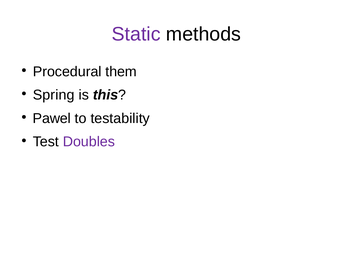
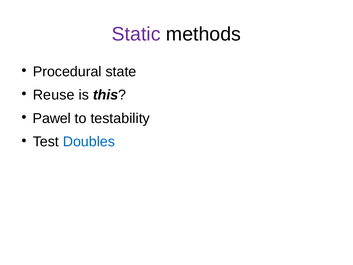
them: them -> state (121, 71)
Spring: Spring -> Reuse (54, 95)
Doubles colour: purple -> blue (89, 142)
